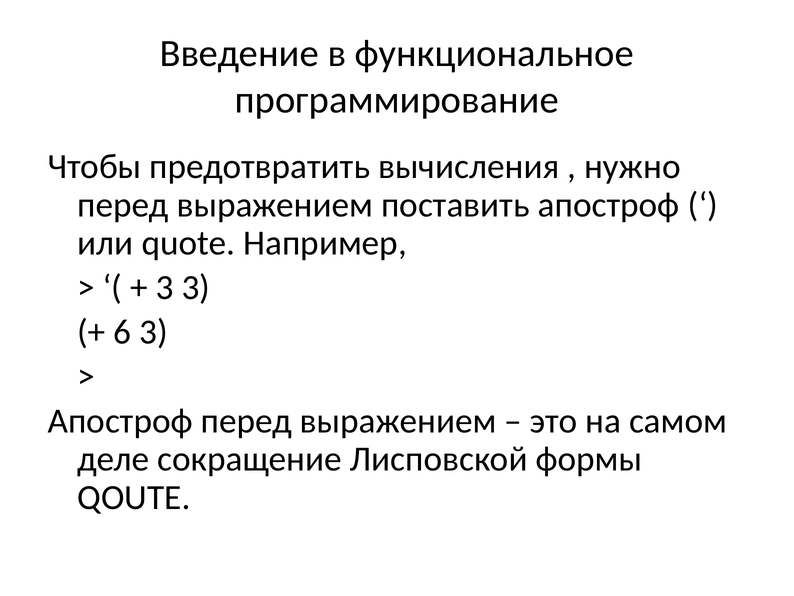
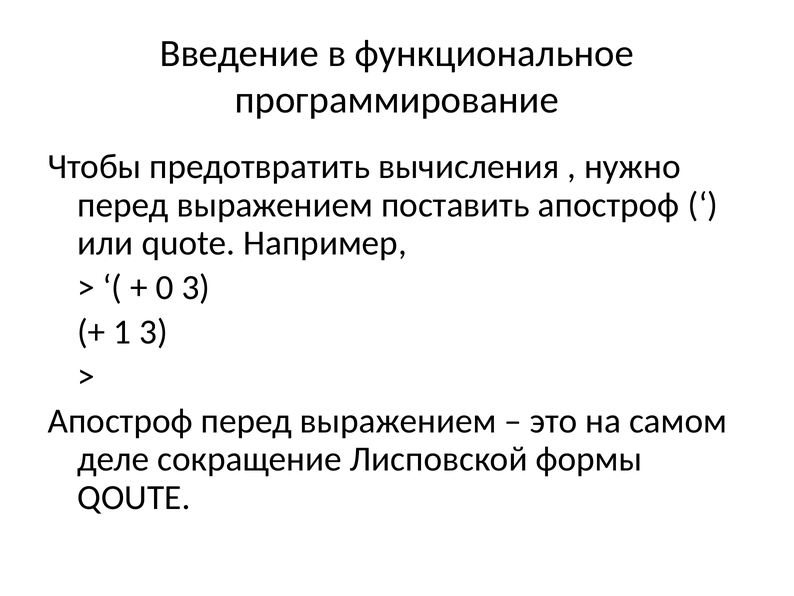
3: 3 -> 0 (165, 287)
6: 6 -> 1 (122, 332)
